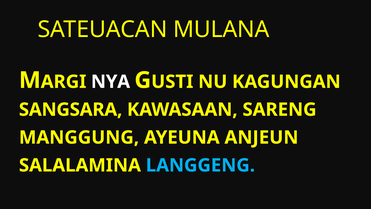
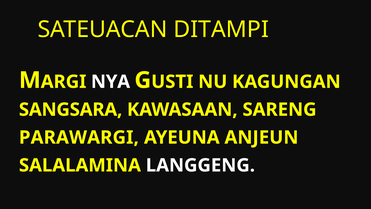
MULANA: MULANA -> DITAMPI (221, 29)
MANGGUNG: MANGGUNG -> PARAWARGI (79, 137)
LANGGENG colour: light blue -> white (200, 165)
